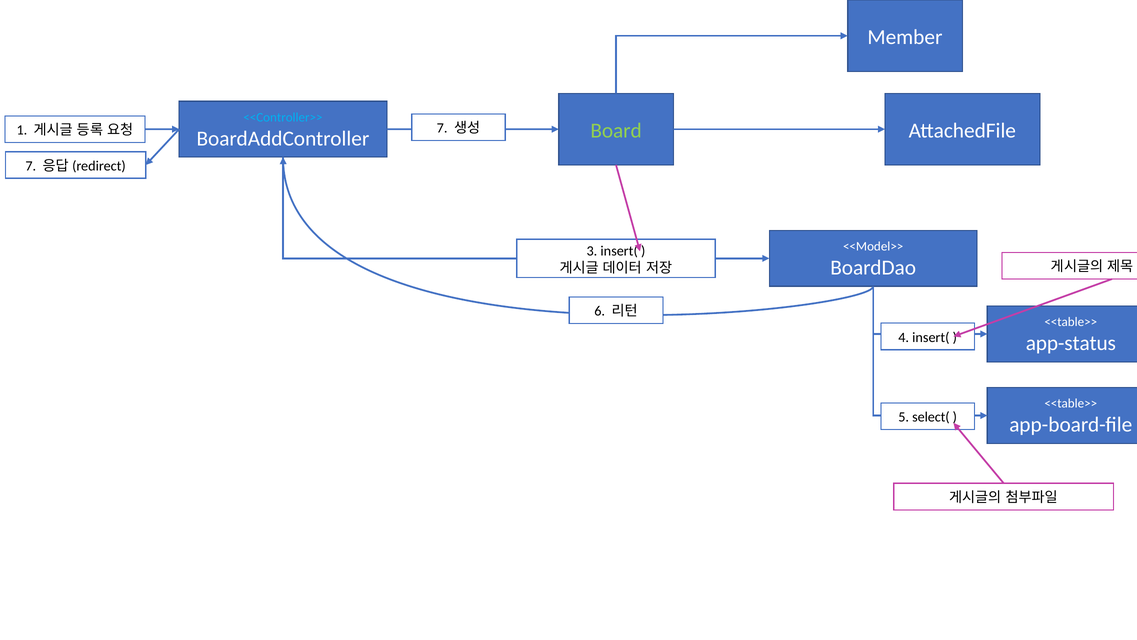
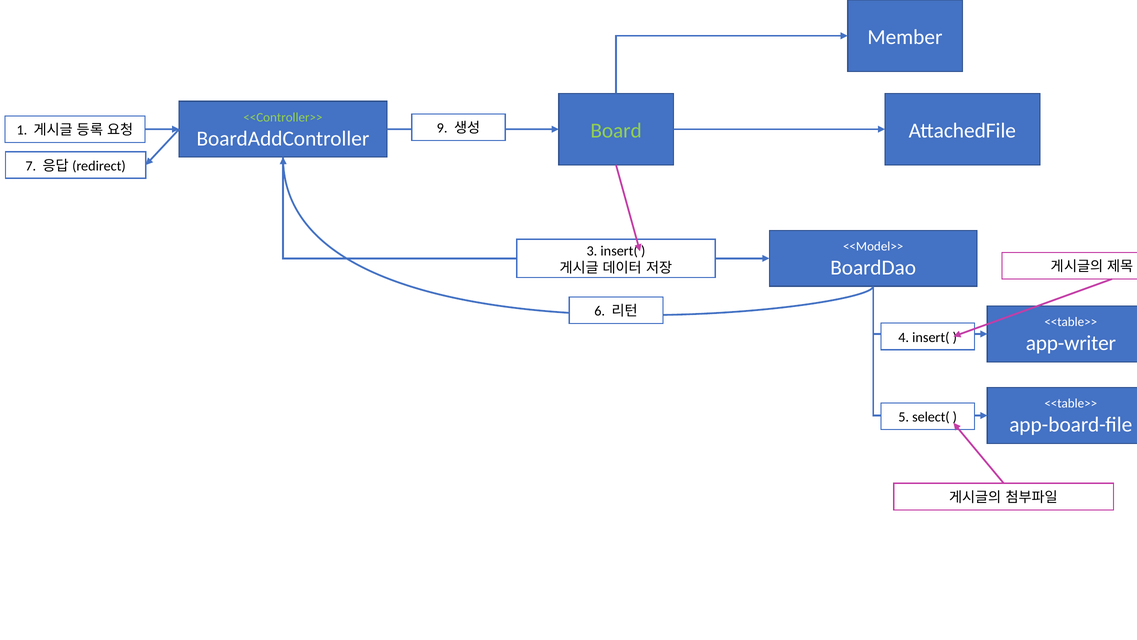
<<Controller>> colour: light blue -> light green (283, 117)
7: 7 -> 9 (442, 128)
app-status: app-status -> app-writer (1071, 343)
